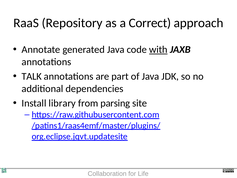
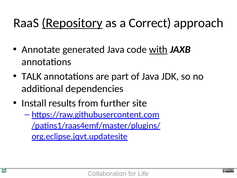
Repository underline: none -> present (72, 23)
library: library -> results (62, 103)
parsing: parsing -> further (115, 103)
